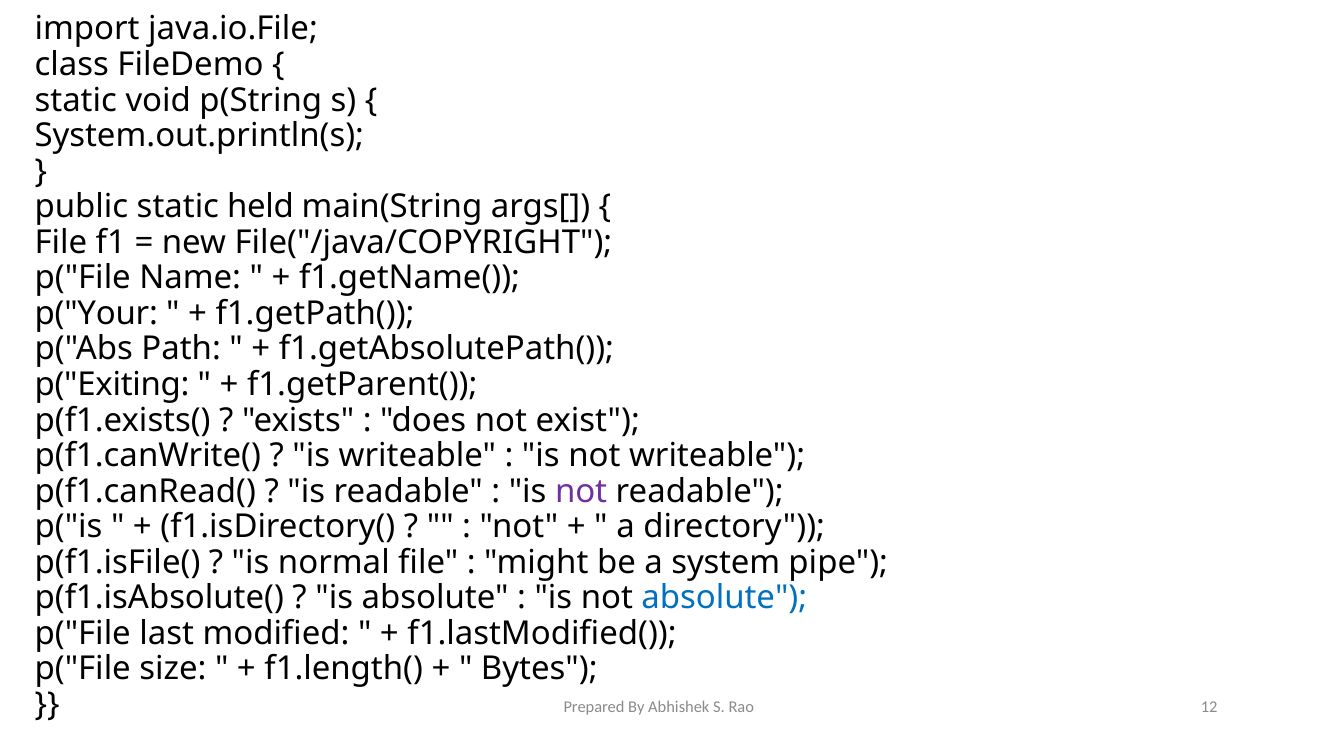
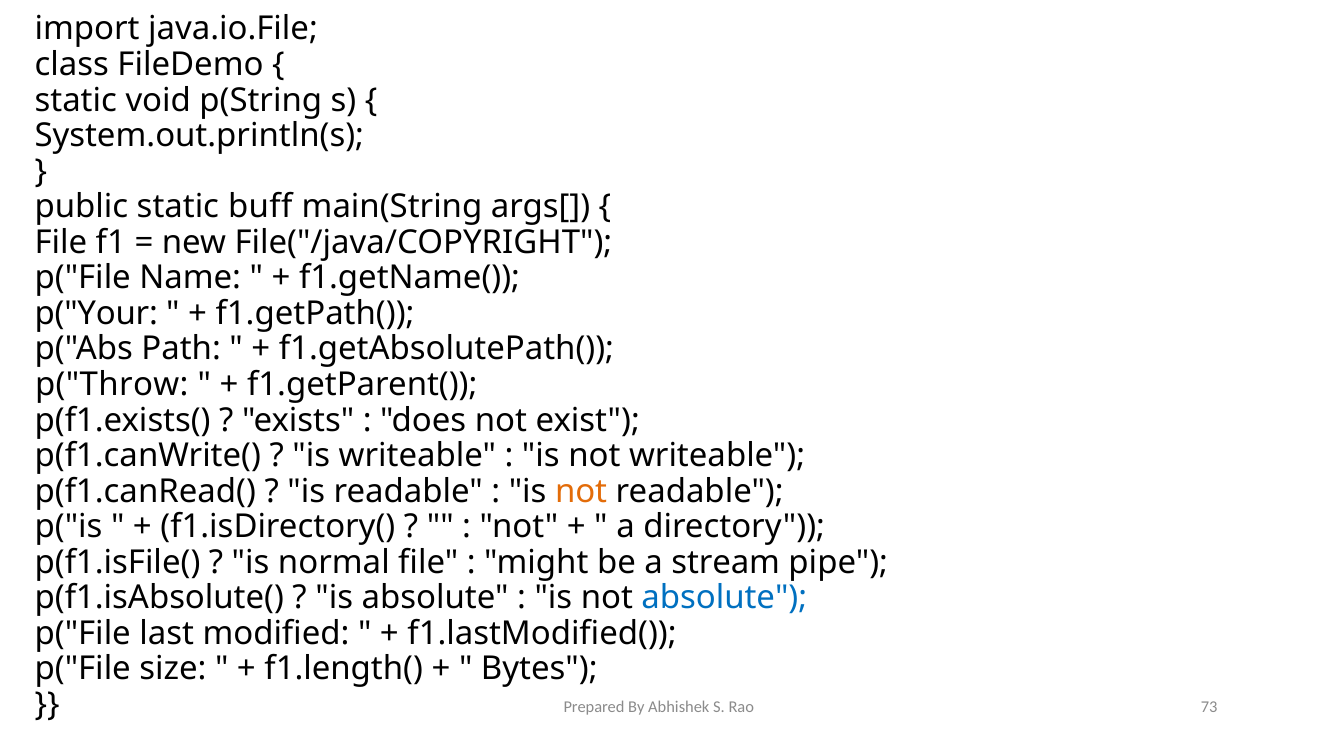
held: held -> buff (260, 207)
p("Exiting: p("Exiting -> p("Throw (112, 385)
not colour: purple -> orange (581, 492)
system: system -> stream (726, 563)
12: 12 -> 73 (1209, 708)
